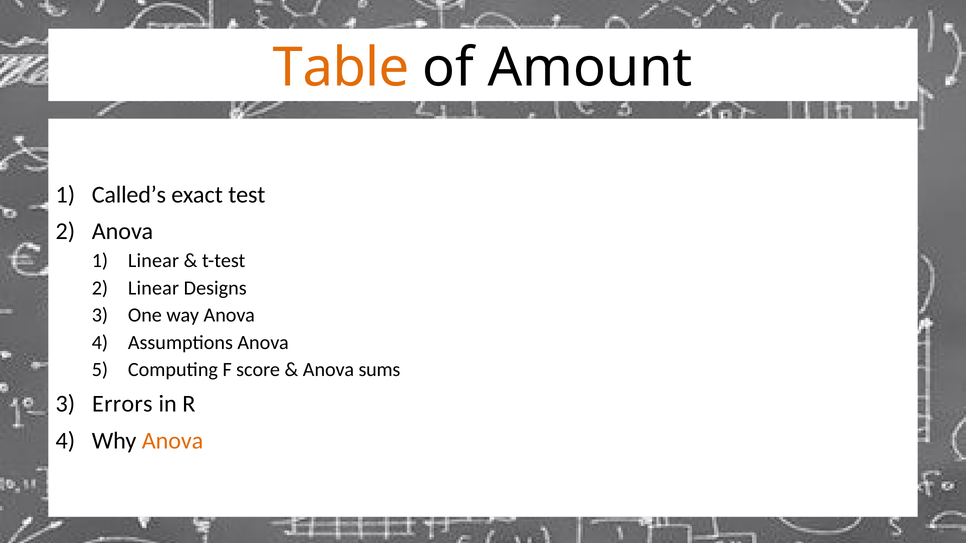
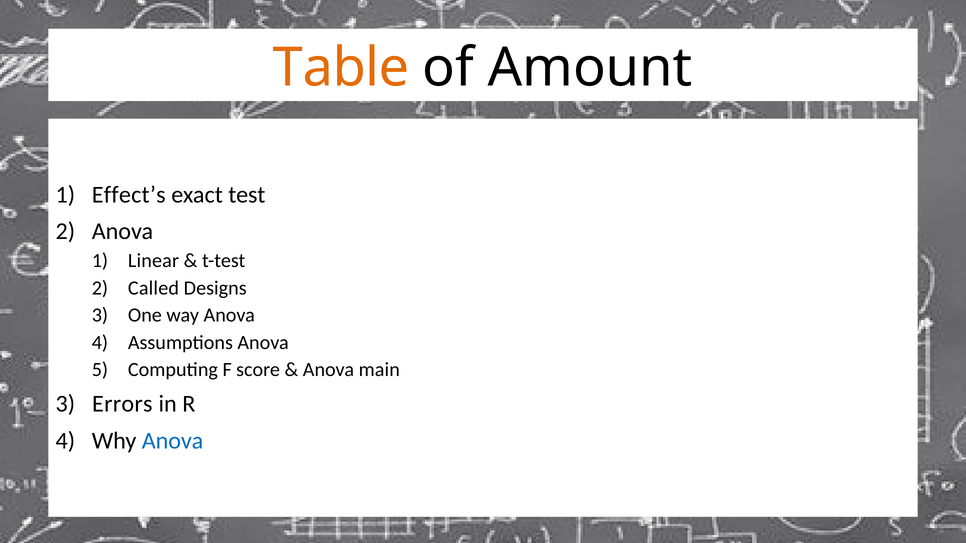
Called’s: Called’s -> Effect’s (129, 195)
Linear: Linear -> Called (153, 288)
sums: sums -> main (379, 370)
Anova colour: orange -> blue (173, 441)
